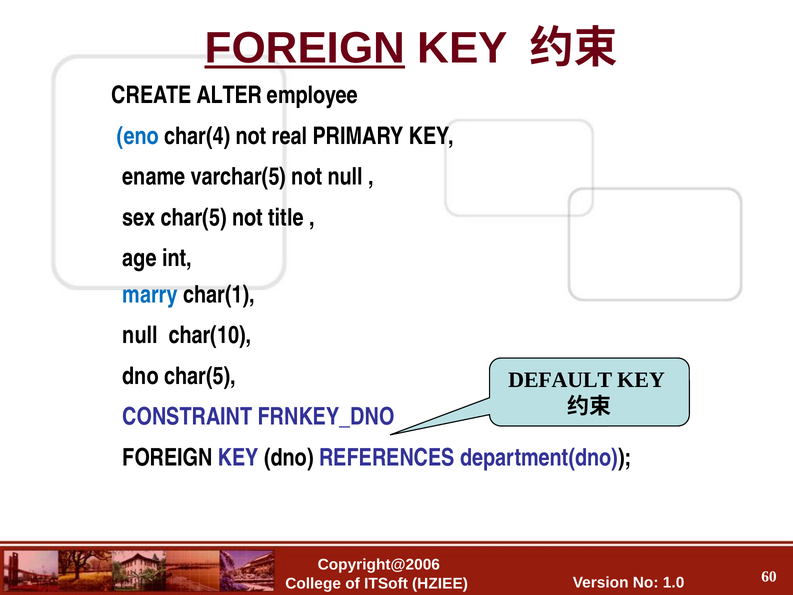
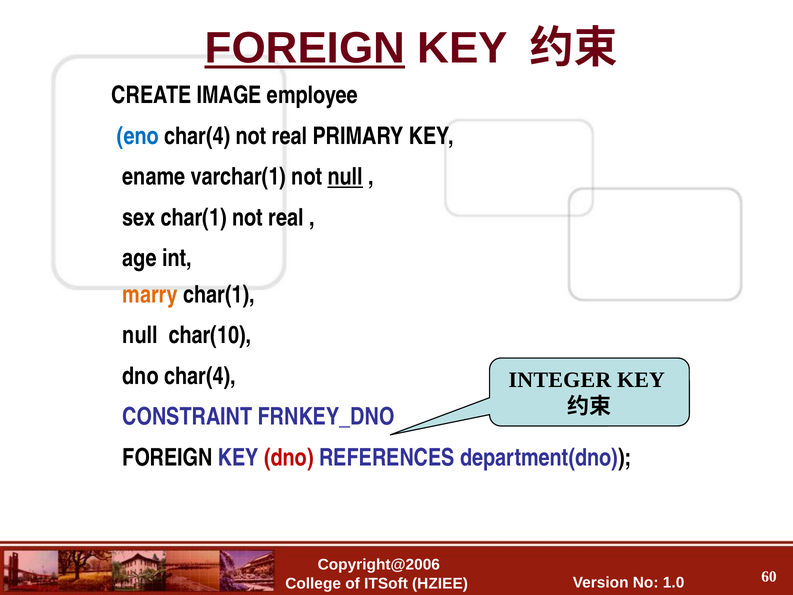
ALTER: ALTER -> IMAGE (229, 95)
varchar(5: varchar(5 -> varchar(1 (238, 177)
null underline: none -> present (345, 177)
sex char(5: char(5 -> char(1 (194, 217)
title: title -> real (286, 217)
marry colour: blue -> orange (150, 295)
dno char(5: char(5 -> char(4 (200, 376)
DEFAULT: DEFAULT -> INTEGER (560, 380)
dno colour: black -> red (289, 457)
